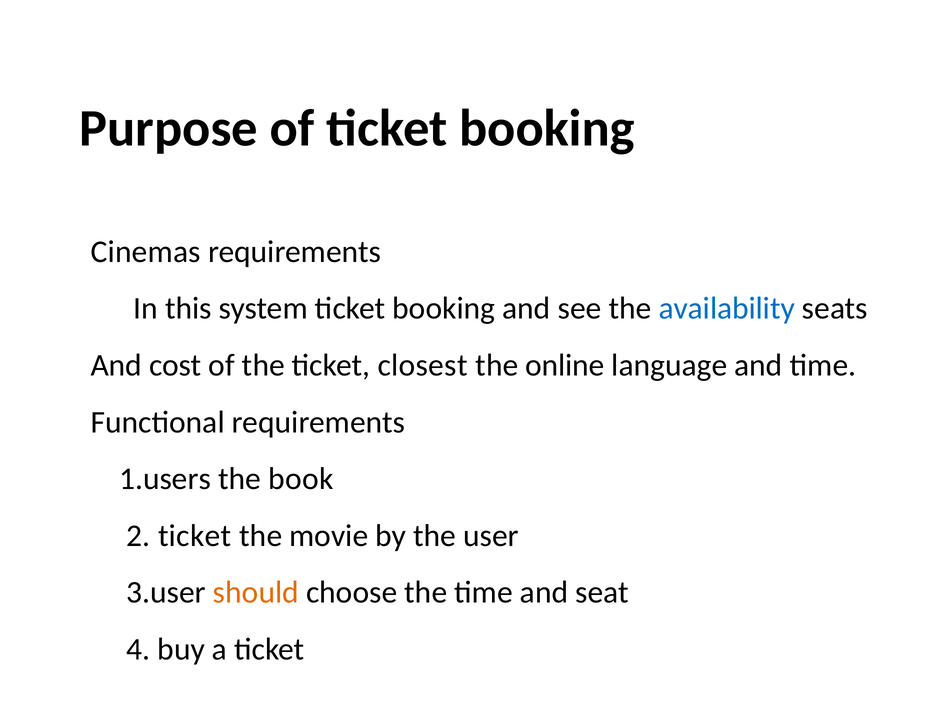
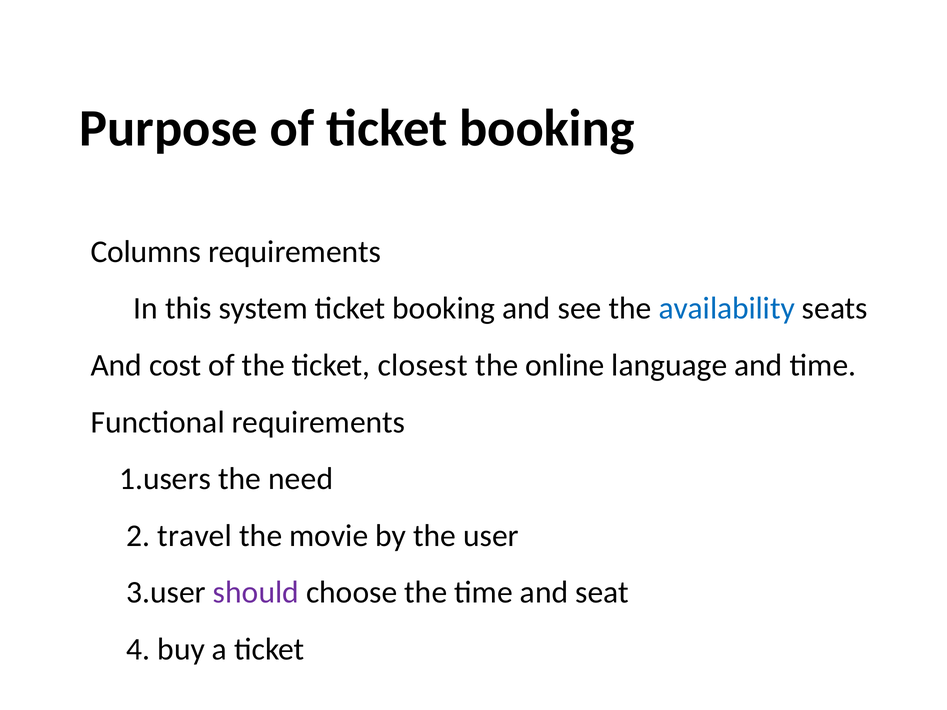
Cinemas: Cinemas -> Columns (146, 252)
book: book -> need (301, 479)
2 ticket: ticket -> travel (195, 536)
should colour: orange -> purple (256, 593)
